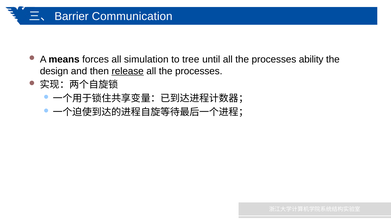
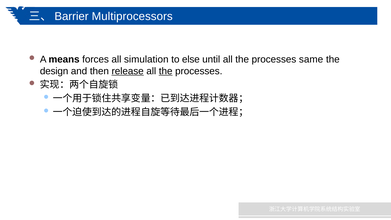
Communication: Communication -> Multiprocessors (132, 16)
tree: tree -> else (191, 59)
ability: ability -> same (311, 59)
the underline: none -> present (166, 71)
